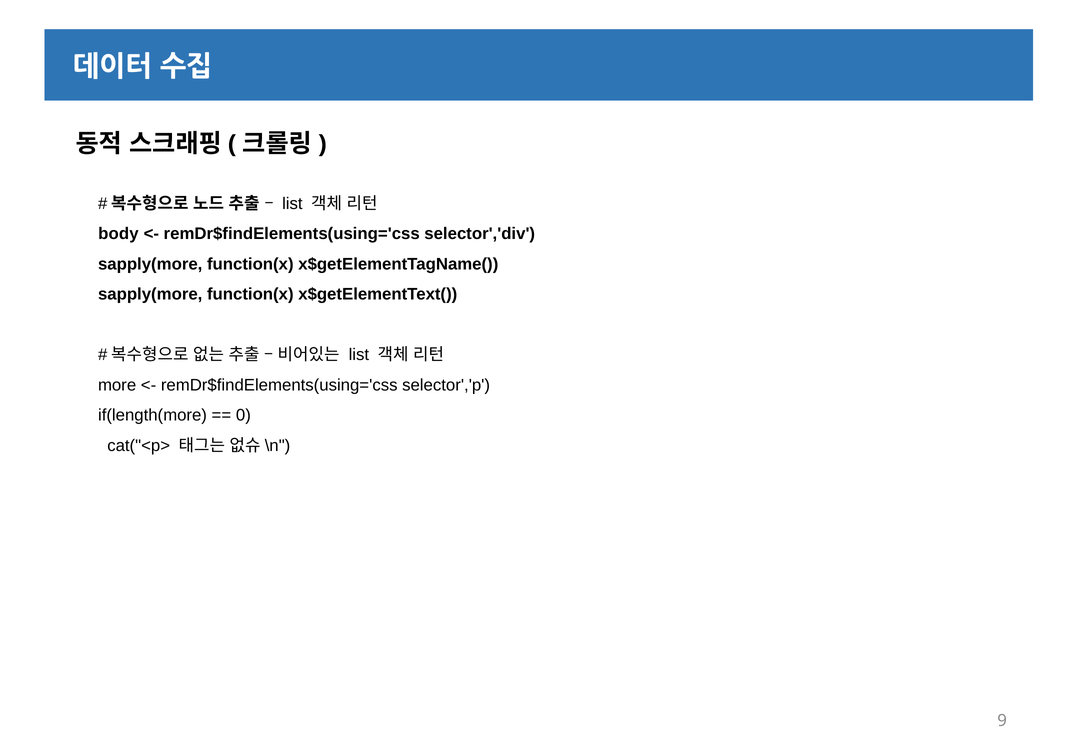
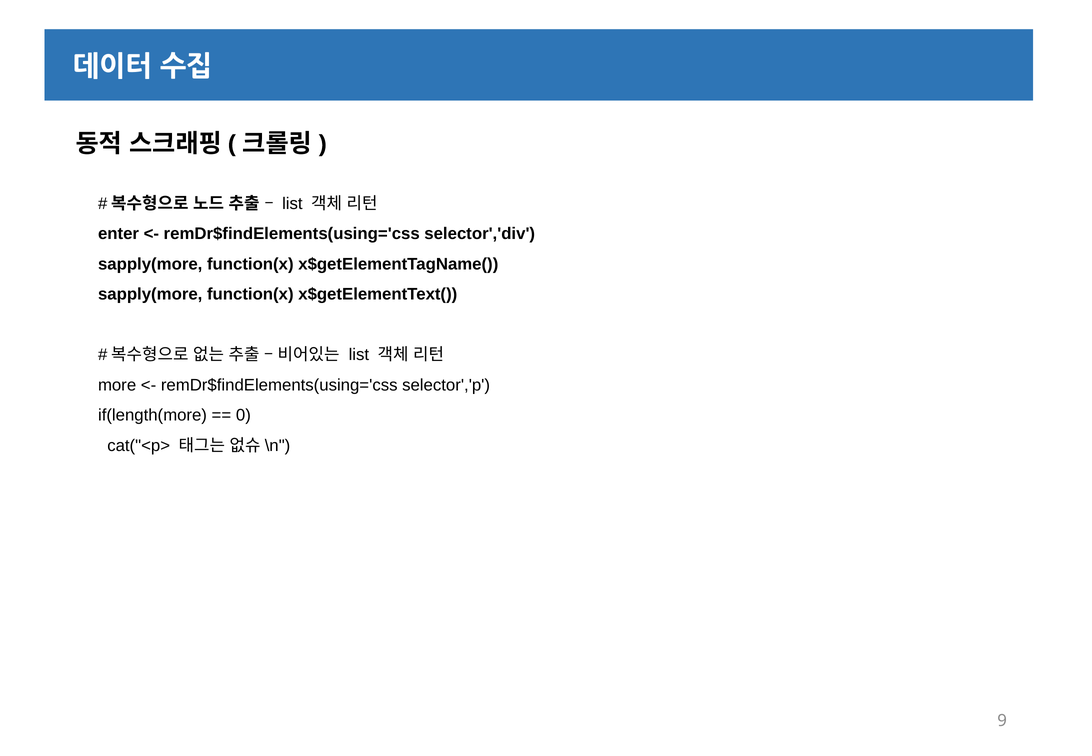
body: body -> enter (119, 234)
